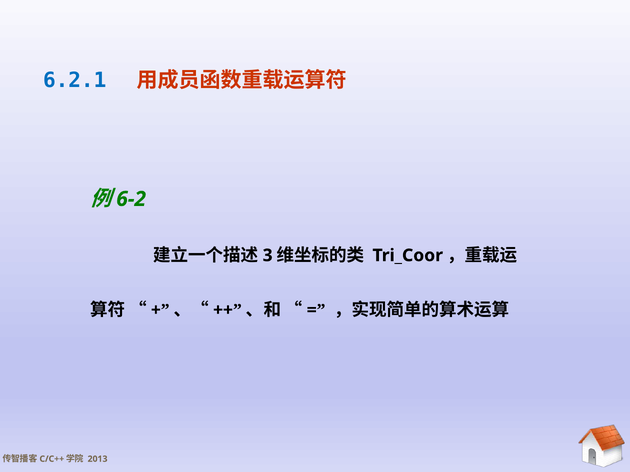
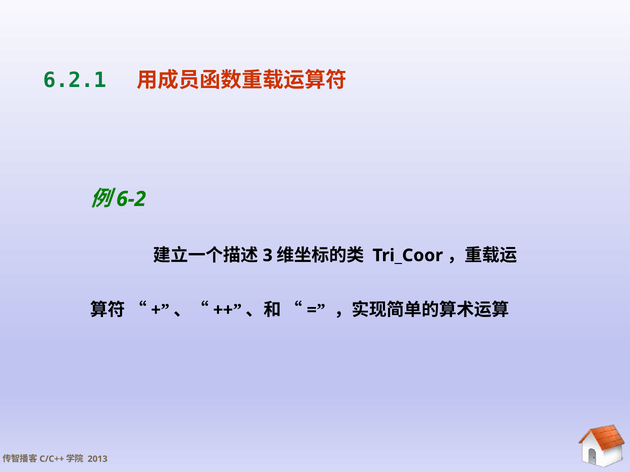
6.2.1 colour: blue -> green (75, 80)
